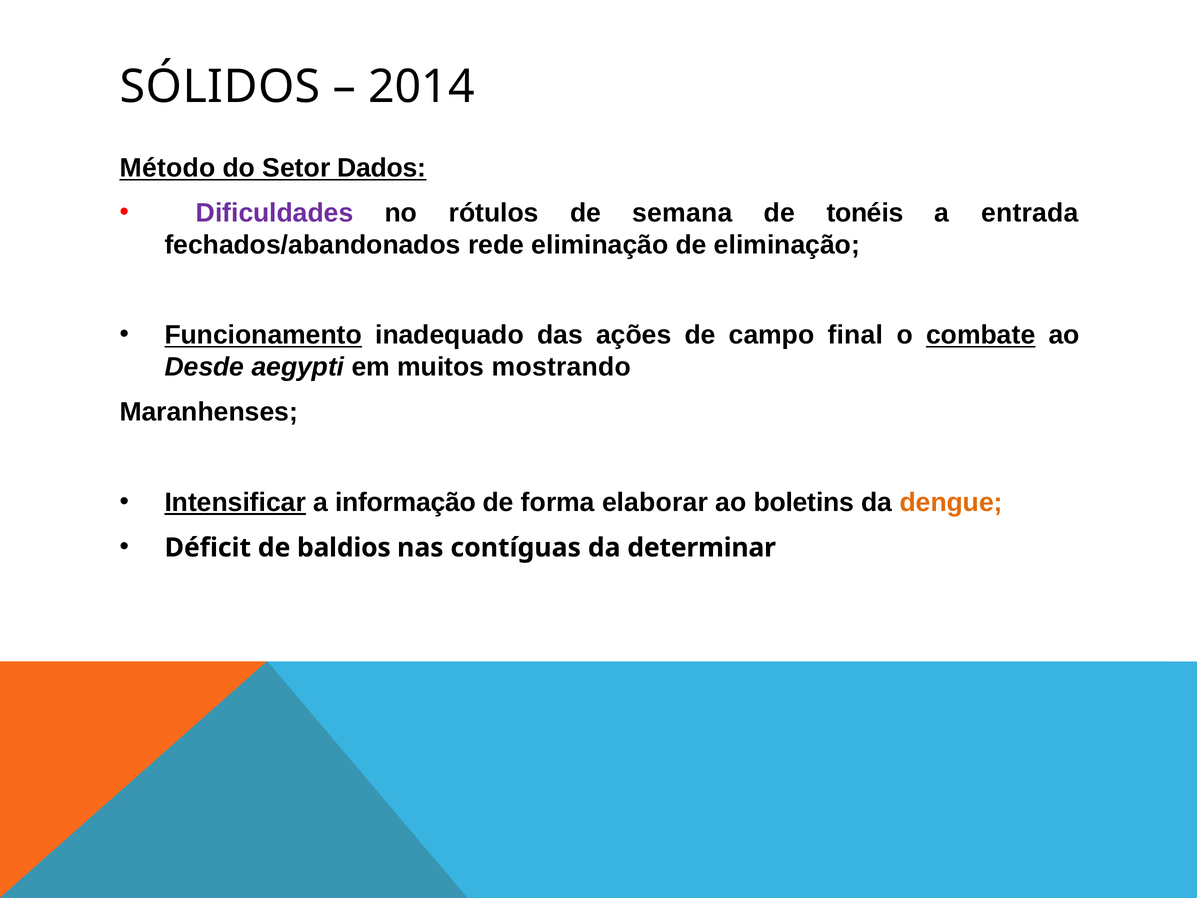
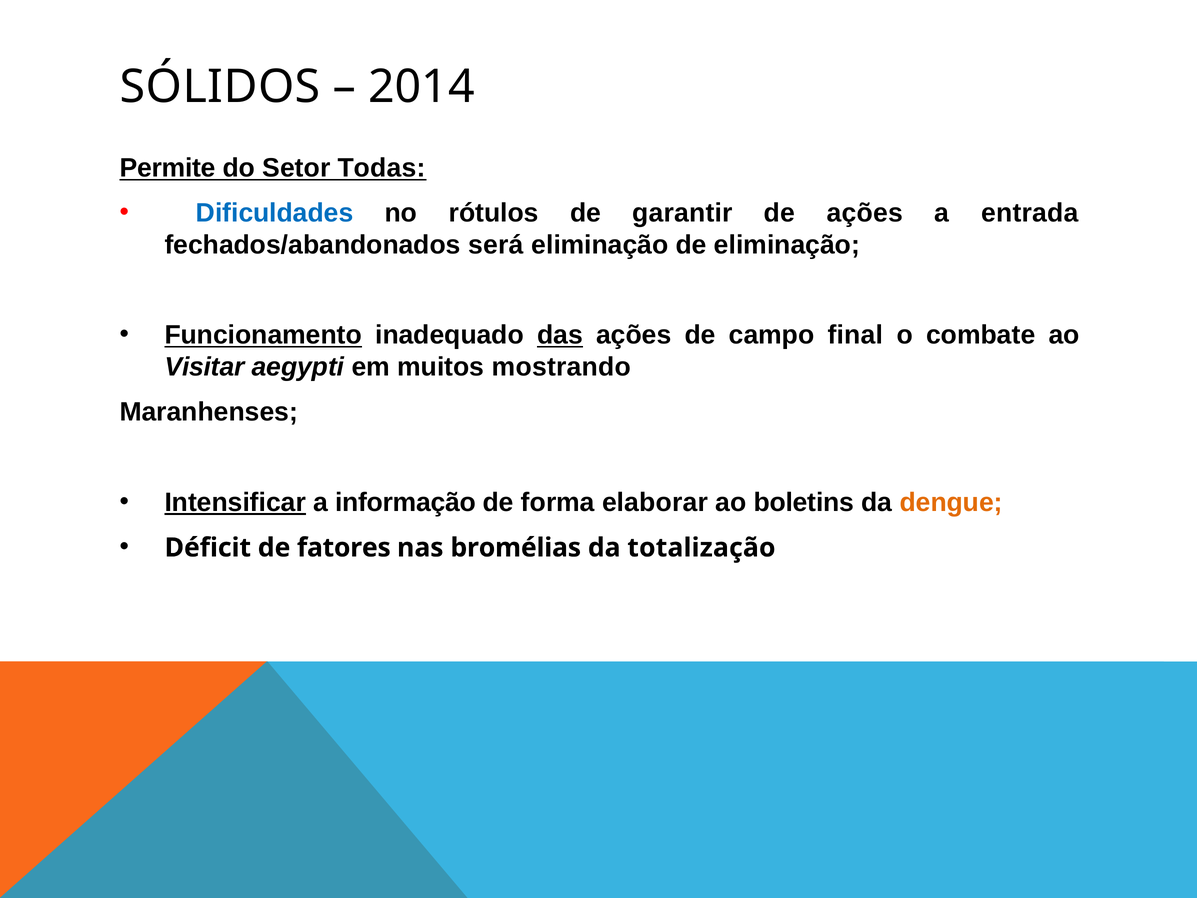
Método: Método -> Permite (168, 168)
Dados: Dados -> Todas (382, 168)
Dificuldades colour: purple -> blue (275, 213)
semana: semana -> garantir (683, 213)
de tonéis: tonéis -> ações (865, 213)
rede: rede -> será (496, 245)
das underline: none -> present (560, 335)
combate underline: present -> none (981, 335)
Desde: Desde -> Visitar (205, 367)
baldios: baldios -> fatores (344, 548)
contíguas: contíguas -> bromélias (516, 548)
determinar: determinar -> totalização (701, 548)
